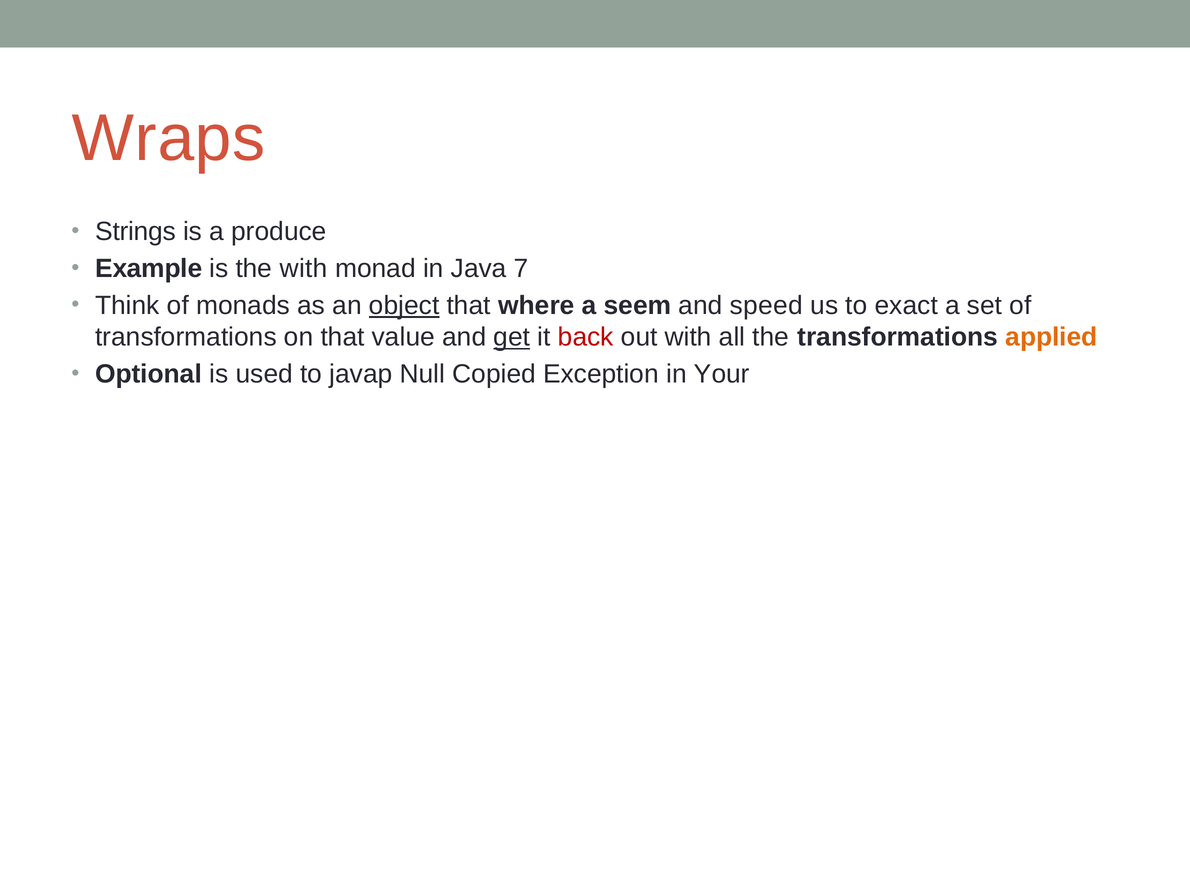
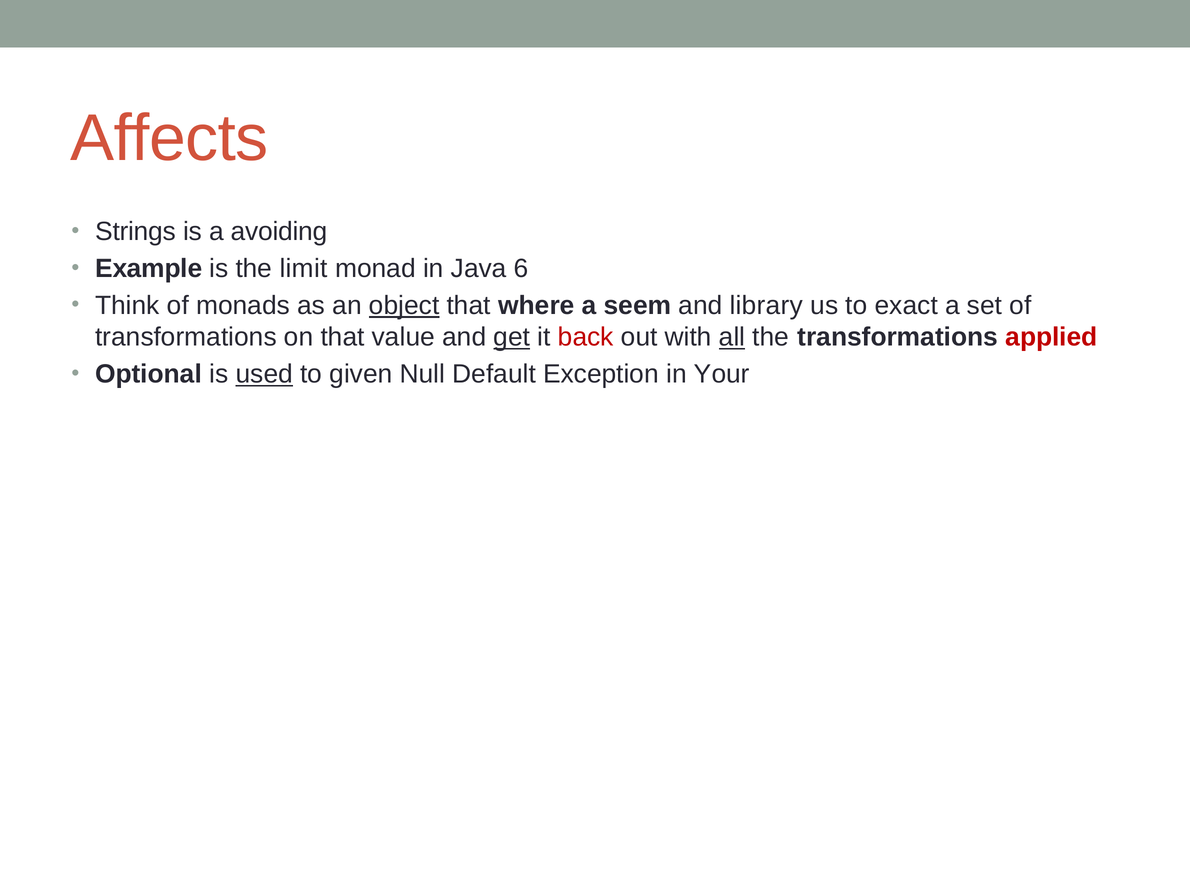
Wraps: Wraps -> Affects (169, 138)
produce: produce -> avoiding (279, 232)
the with: with -> limit (304, 269)
7: 7 -> 6 (521, 269)
speed: speed -> library (766, 306)
all underline: none -> present (732, 337)
applied colour: orange -> red (1051, 337)
used underline: none -> present (264, 374)
javap: javap -> given (361, 374)
Copied: Copied -> Default (494, 374)
